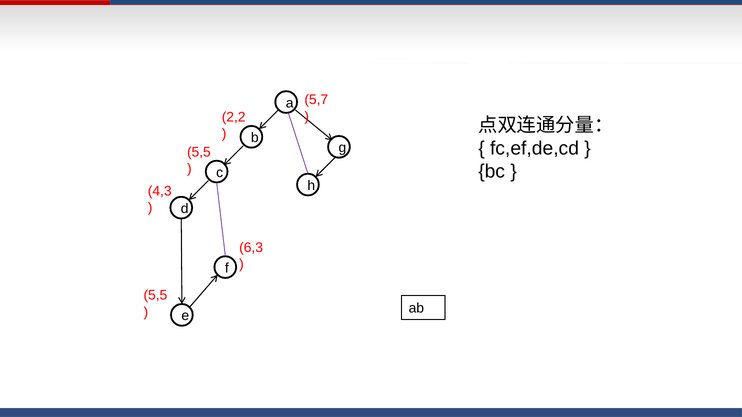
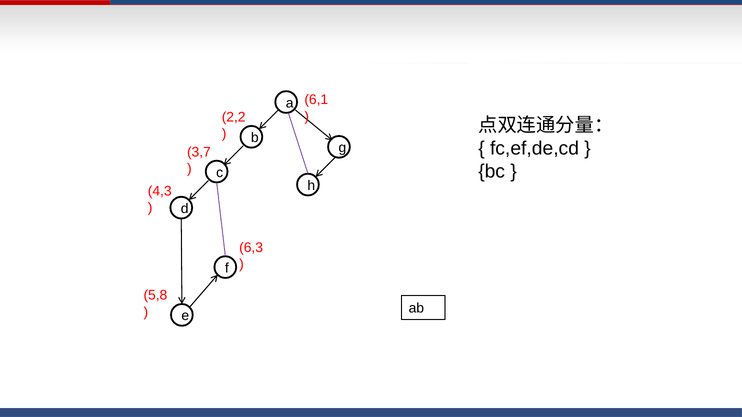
5,7: 5,7 -> 6,1 (316, 100)
5,5: 5,5 -> 3,7 (199, 152)
5,5: 5,5 -> 5,8 (155, 296)
